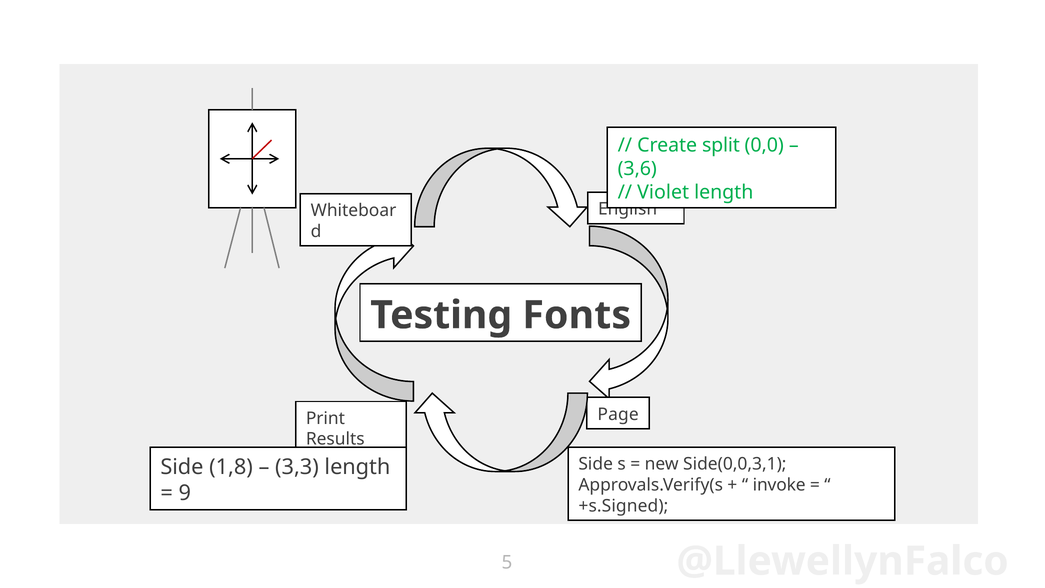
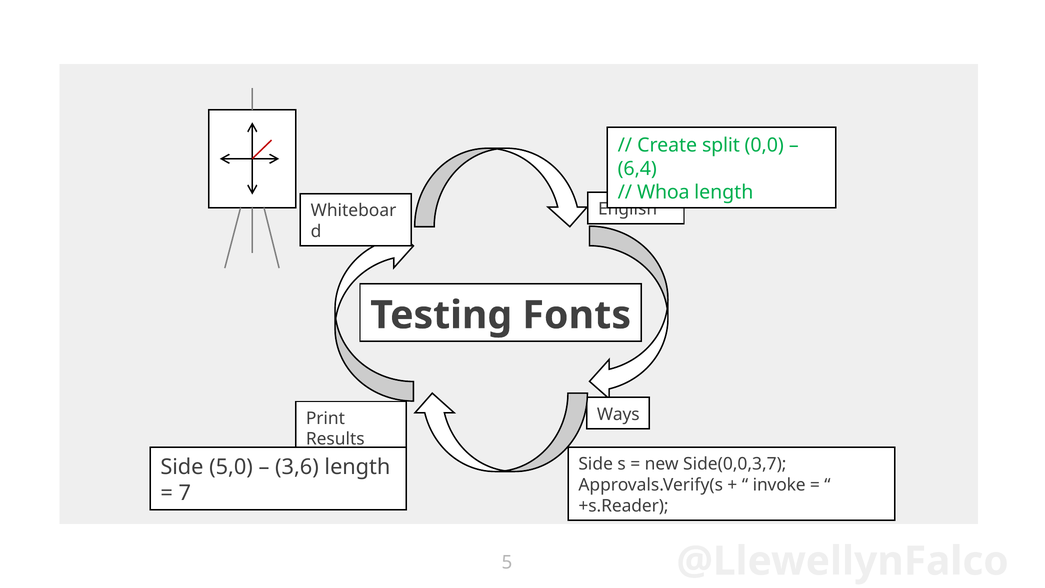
3,6: 3,6 -> 6,4 (637, 169)
Violet: Violet -> Whoa (663, 192)
Page: Page -> Ways (618, 414)
Side(0,0,3,1: Side(0,0,3,1 -> Side(0,0,3,7 (735, 464)
1,8: 1,8 -> 5,0 (231, 467)
3,3: 3,3 -> 3,6 (297, 467)
9: 9 -> 7 (185, 493)
+s.Signed: +s.Signed -> +s.Reader (624, 506)
